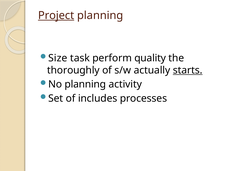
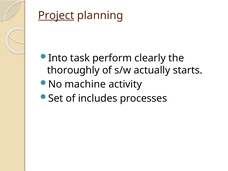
Size: Size -> Into (58, 58)
quality: quality -> clearly (150, 58)
starts underline: present -> none (188, 70)
No planning: planning -> machine (85, 84)
